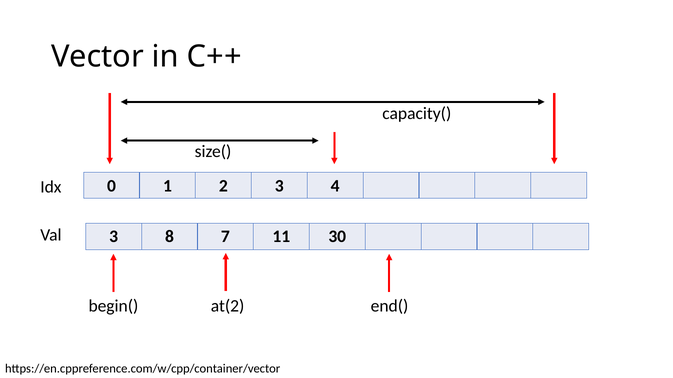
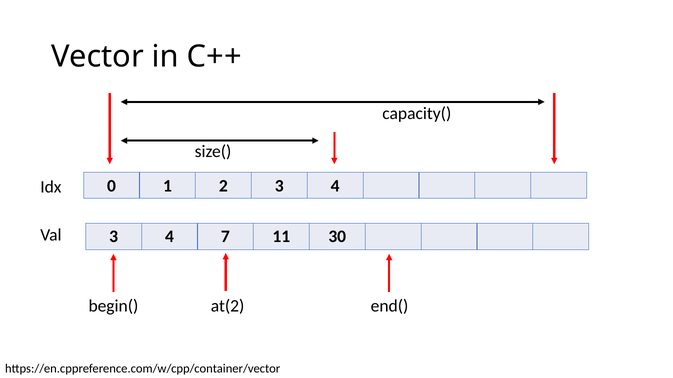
8: 8 -> 4 (170, 237)
